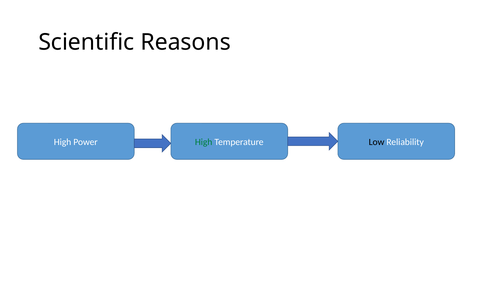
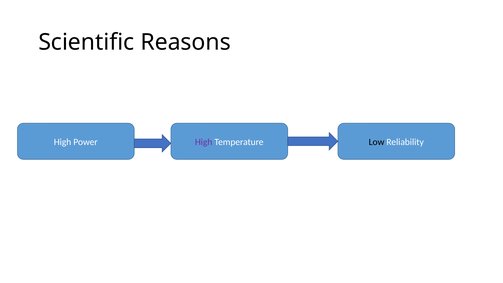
High colour: green -> purple (204, 142)
